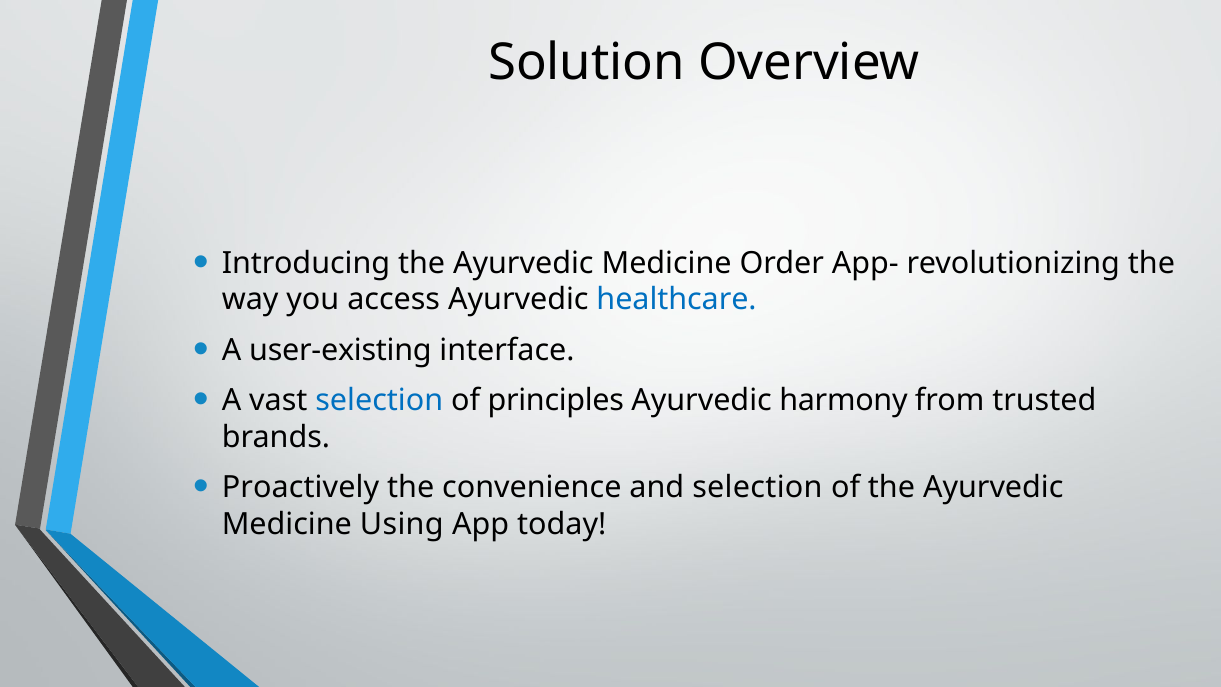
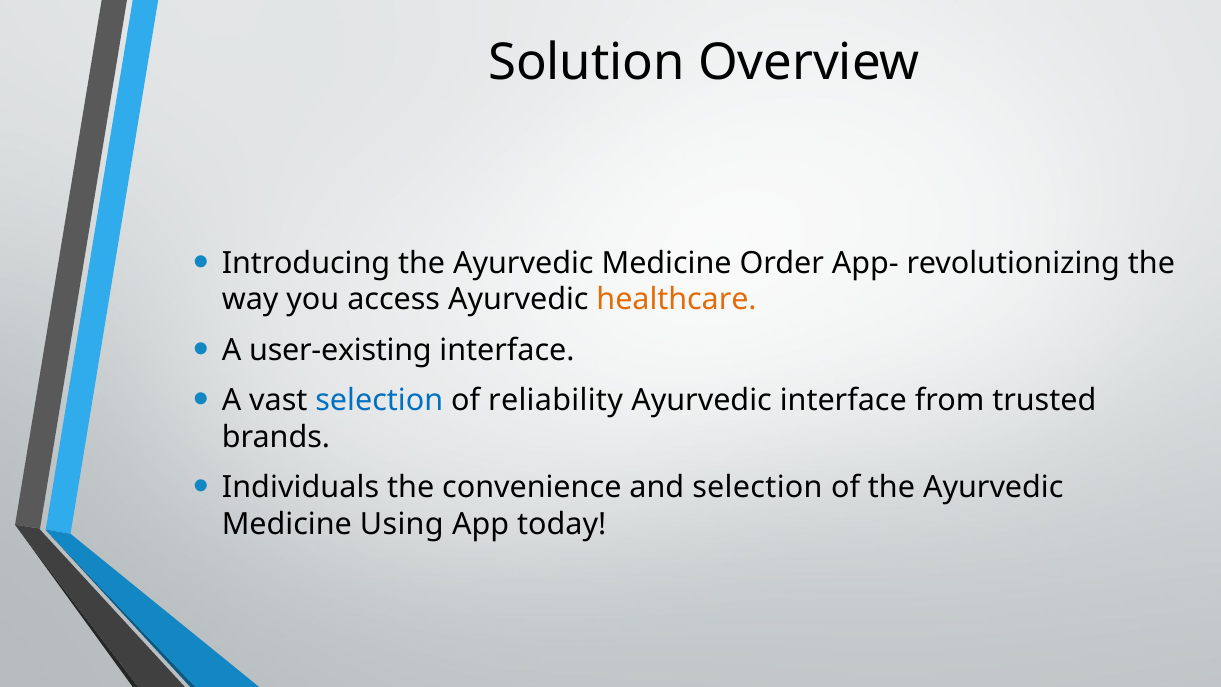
healthcare colour: blue -> orange (677, 300)
principles: principles -> reliability (556, 400)
Ayurvedic harmony: harmony -> interface (843, 400)
Proactively: Proactively -> Individuals (301, 487)
